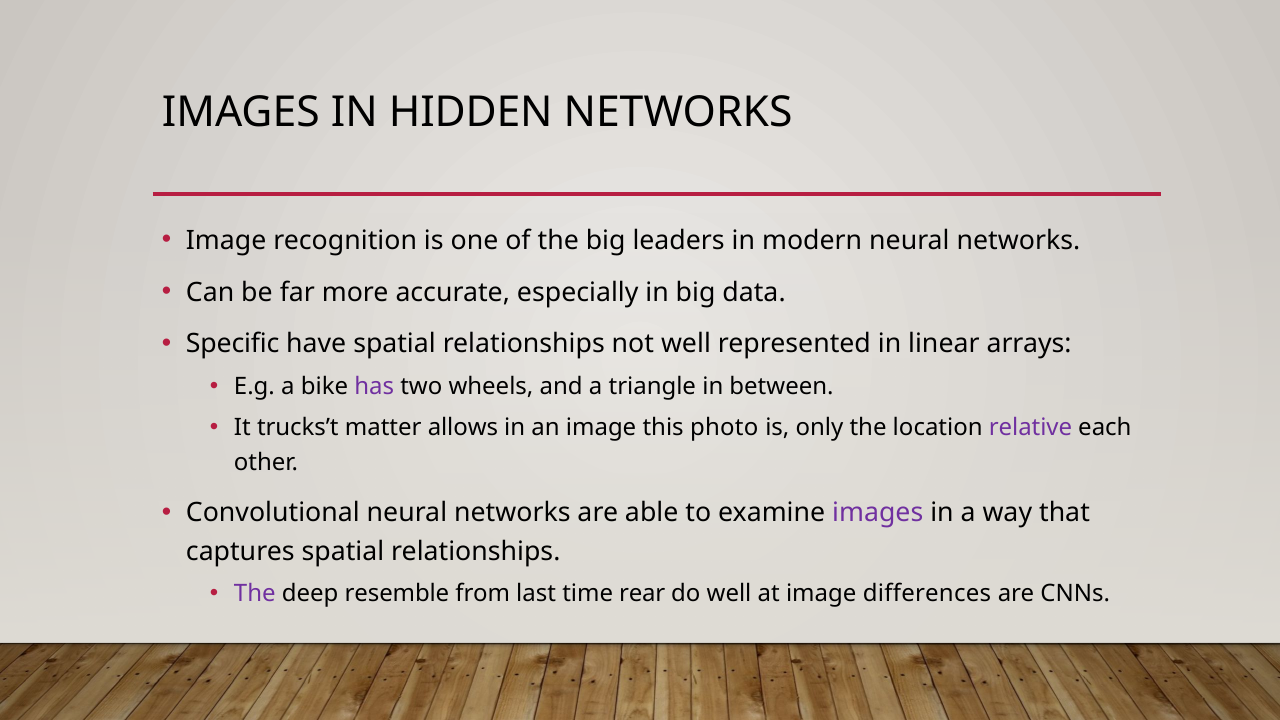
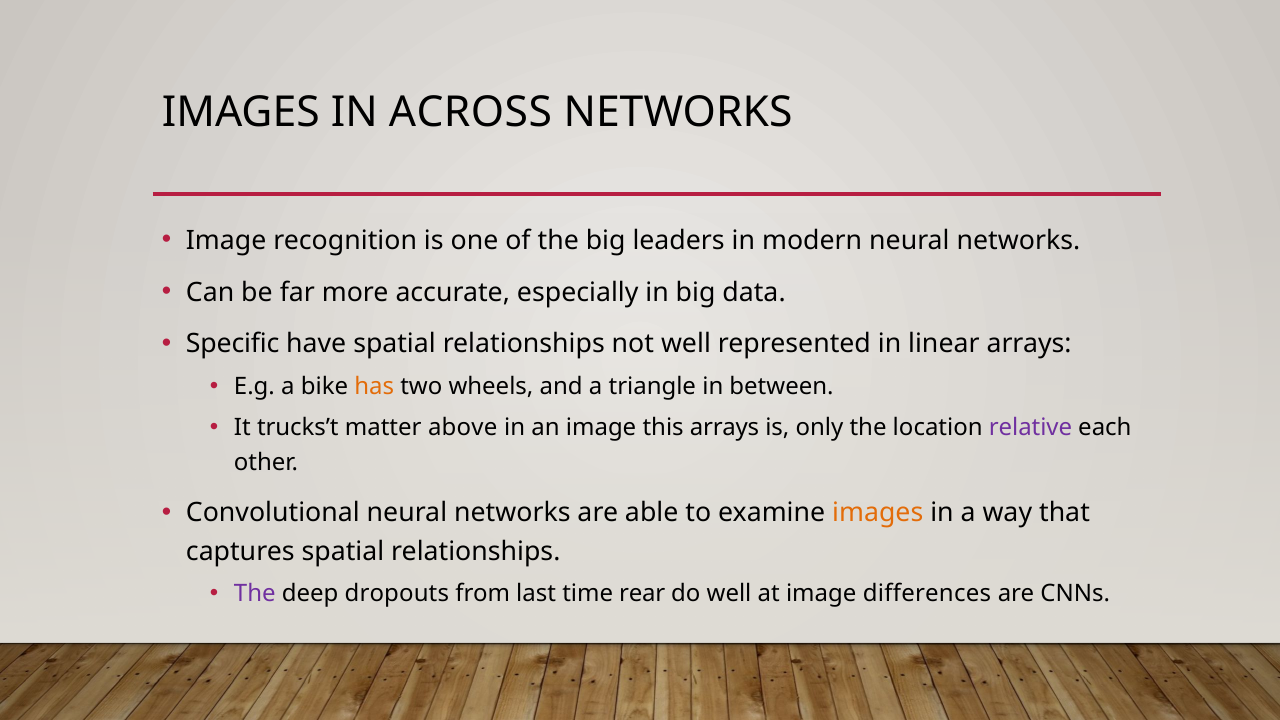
HIDDEN: HIDDEN -> ACROSS (470, 112)
has colour: purple -> orange (374, 387)
allows: allows -> above (463, 428)
this photo: photo -> arrays (725, 428)
images colour: purple -> orange (878, 513)
resemble: resemble -> dropouts (397, 594)
